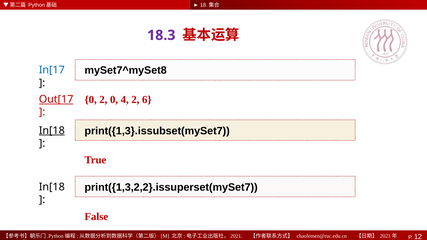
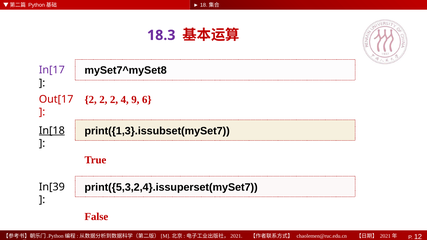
In[17 colour: blue -> purple (52, 70)
0: 0 -> 2 (91, 100)
0: 0 -> 2 (114, 100)
4 2: 2 -> 9 (135, 100)
Out[17 underline: present -> none (56, 99)
print({1,3,2,2}.issuperset(mySet7: print({1,3,2,2}.issuperset(mySet7 -> print({5,3,2,4}.issuperset(mySet7 (171, 187)
In[18: In[18 -> In[39 (52, 187)
